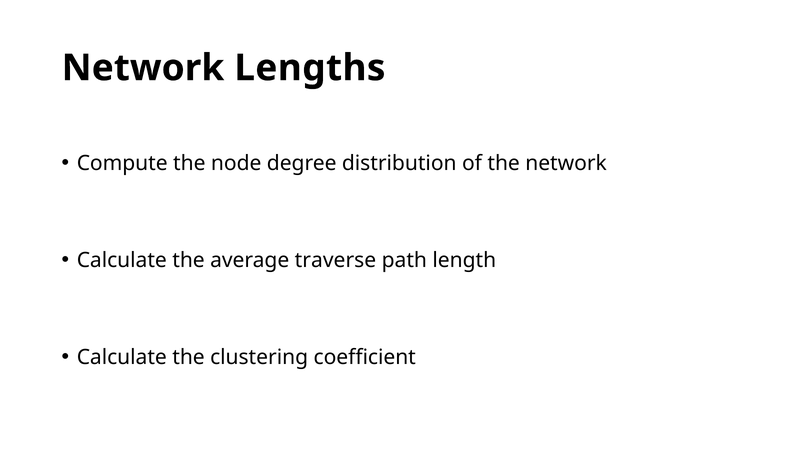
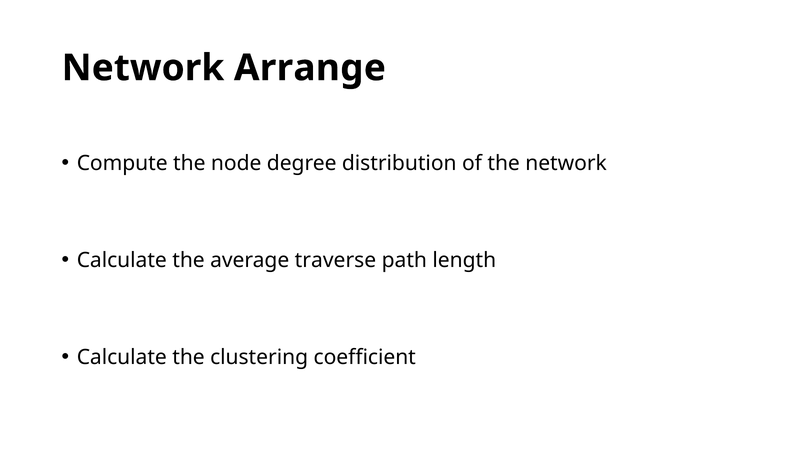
Lengths: Lengths -> Arrange (310, 68)
